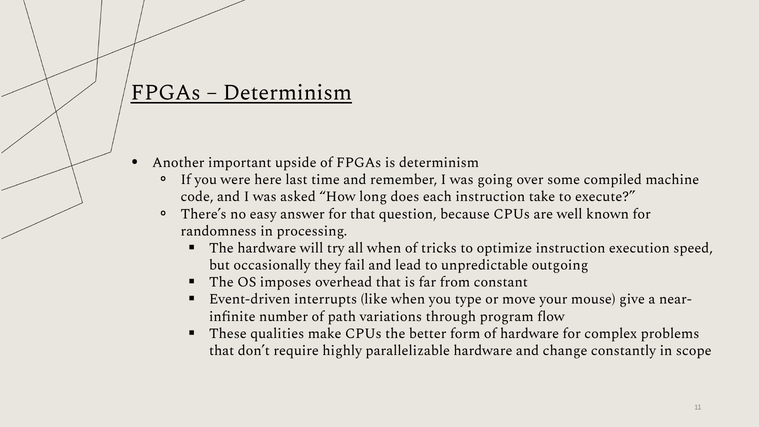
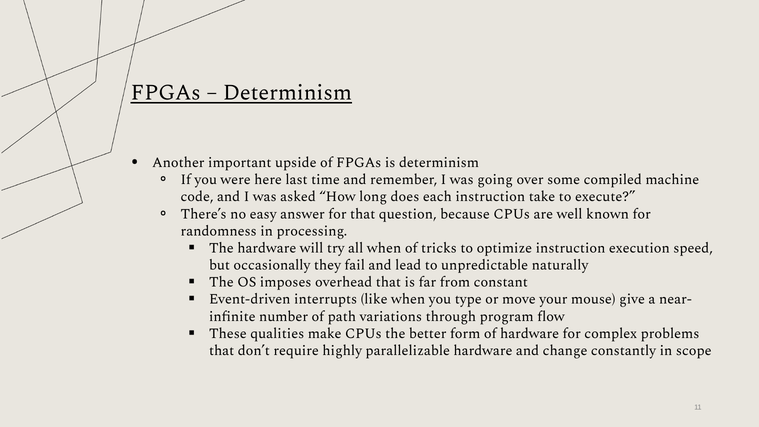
outgoing: outgoing -> naturally (560, 265)
